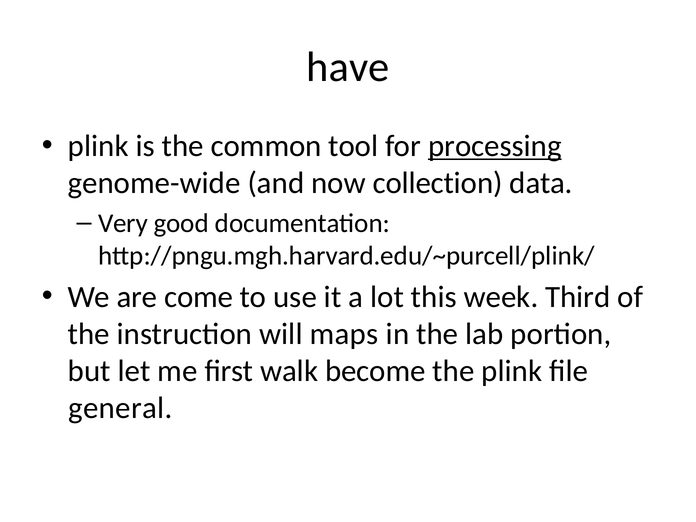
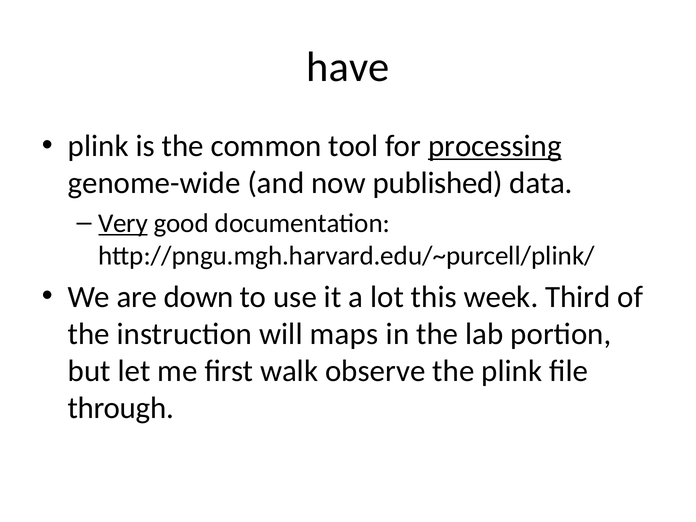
collection: collection -> published (438, 183)
Very underline: none -> present (123, 223)
come: come -> down (199, 297)
become: become -> observe (375, 371)
general: general -> through (121, 408)
